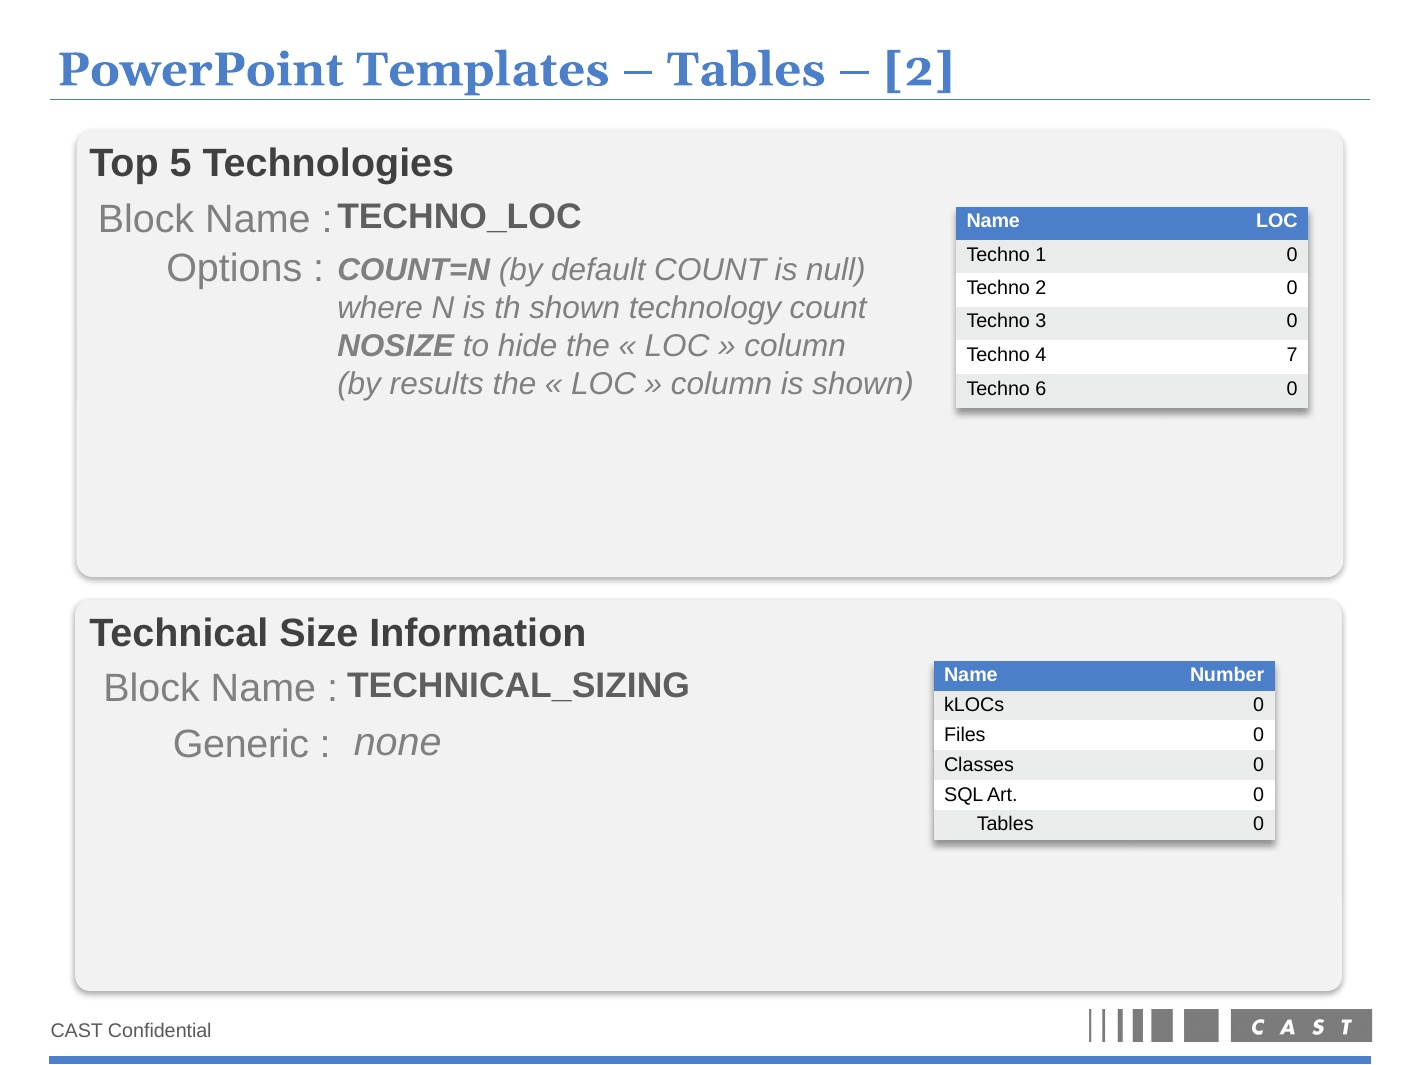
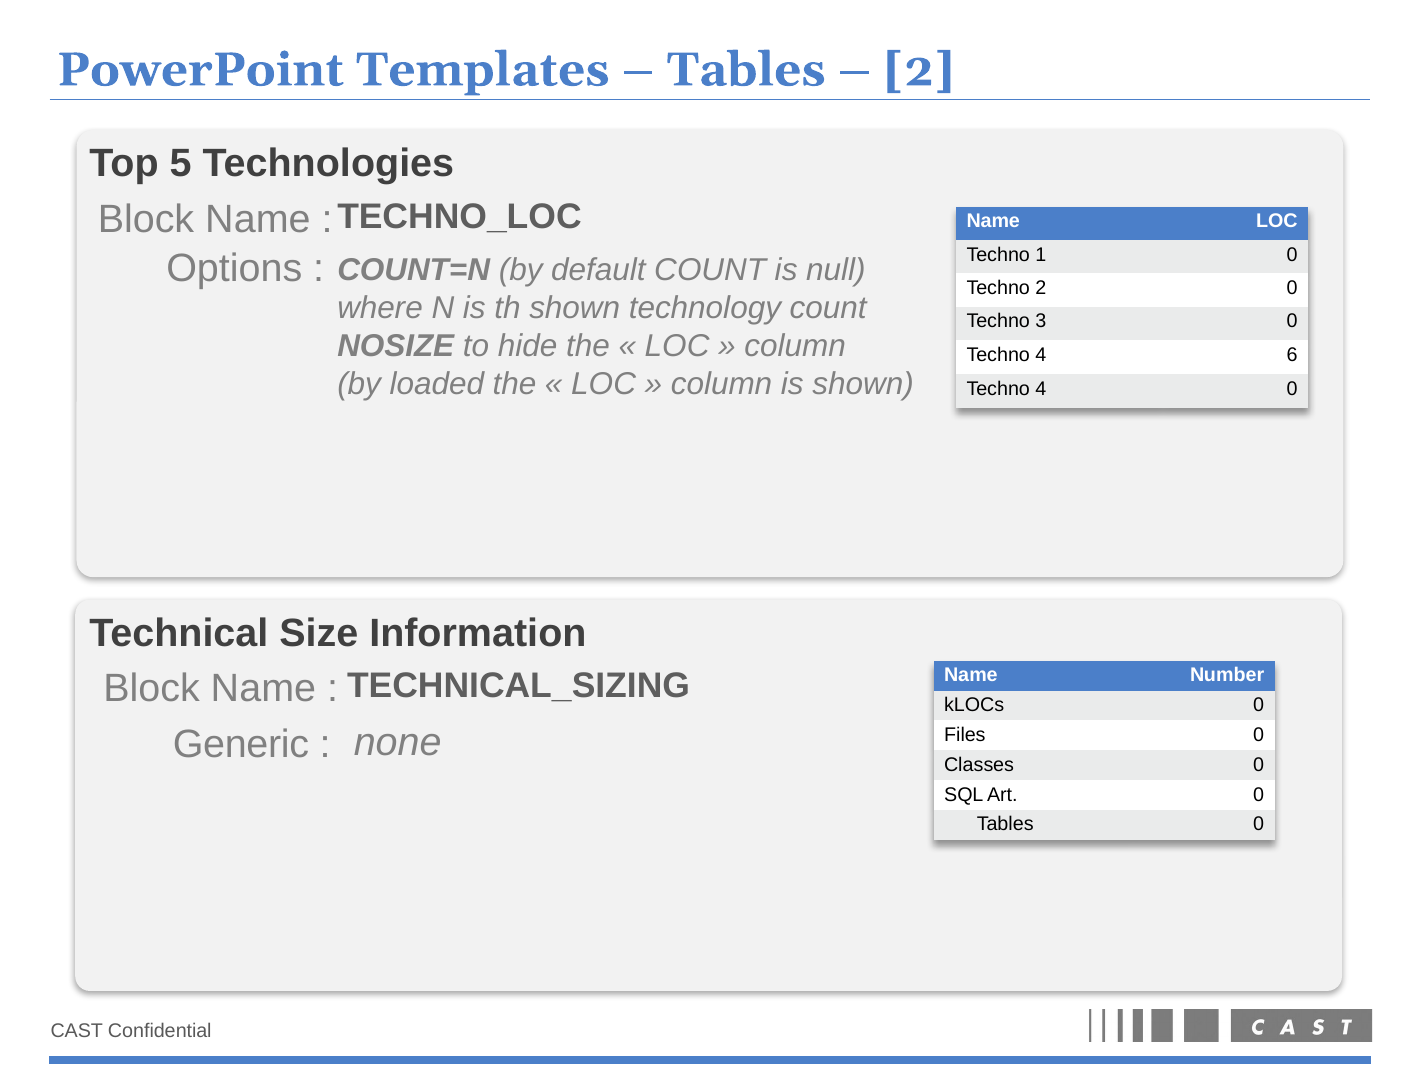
7: 7 -> 6 (1292, 355)
results: results -> loaded (437, 384)
6: 6 -> 4 (1041, 389)
